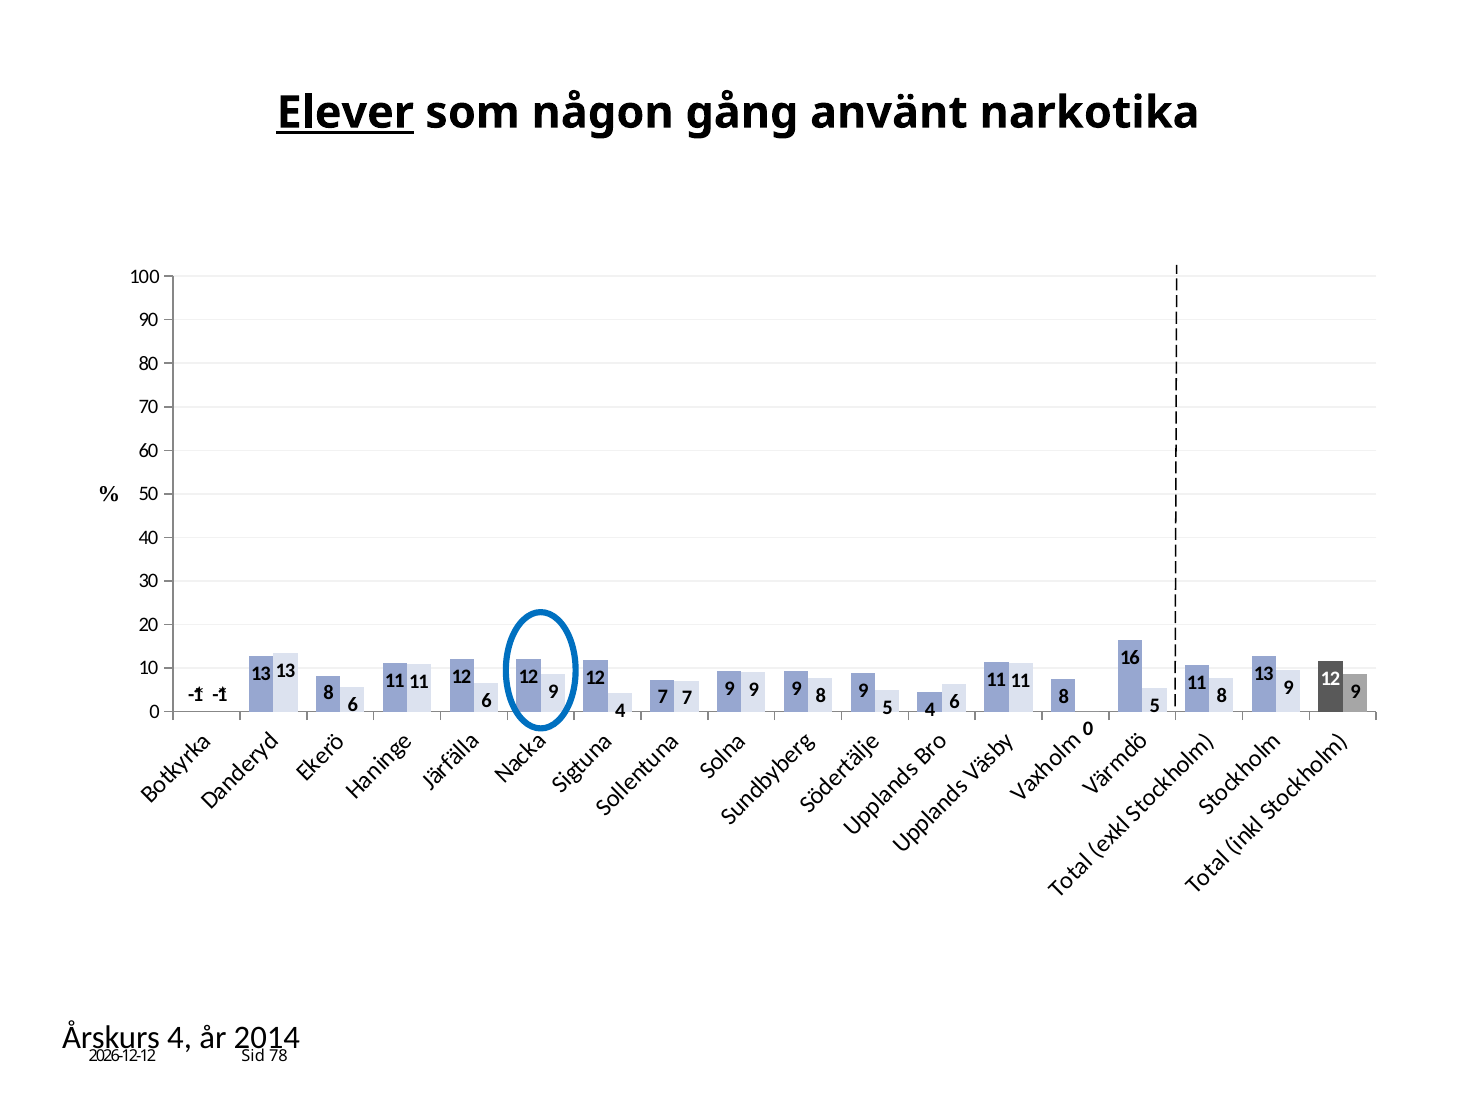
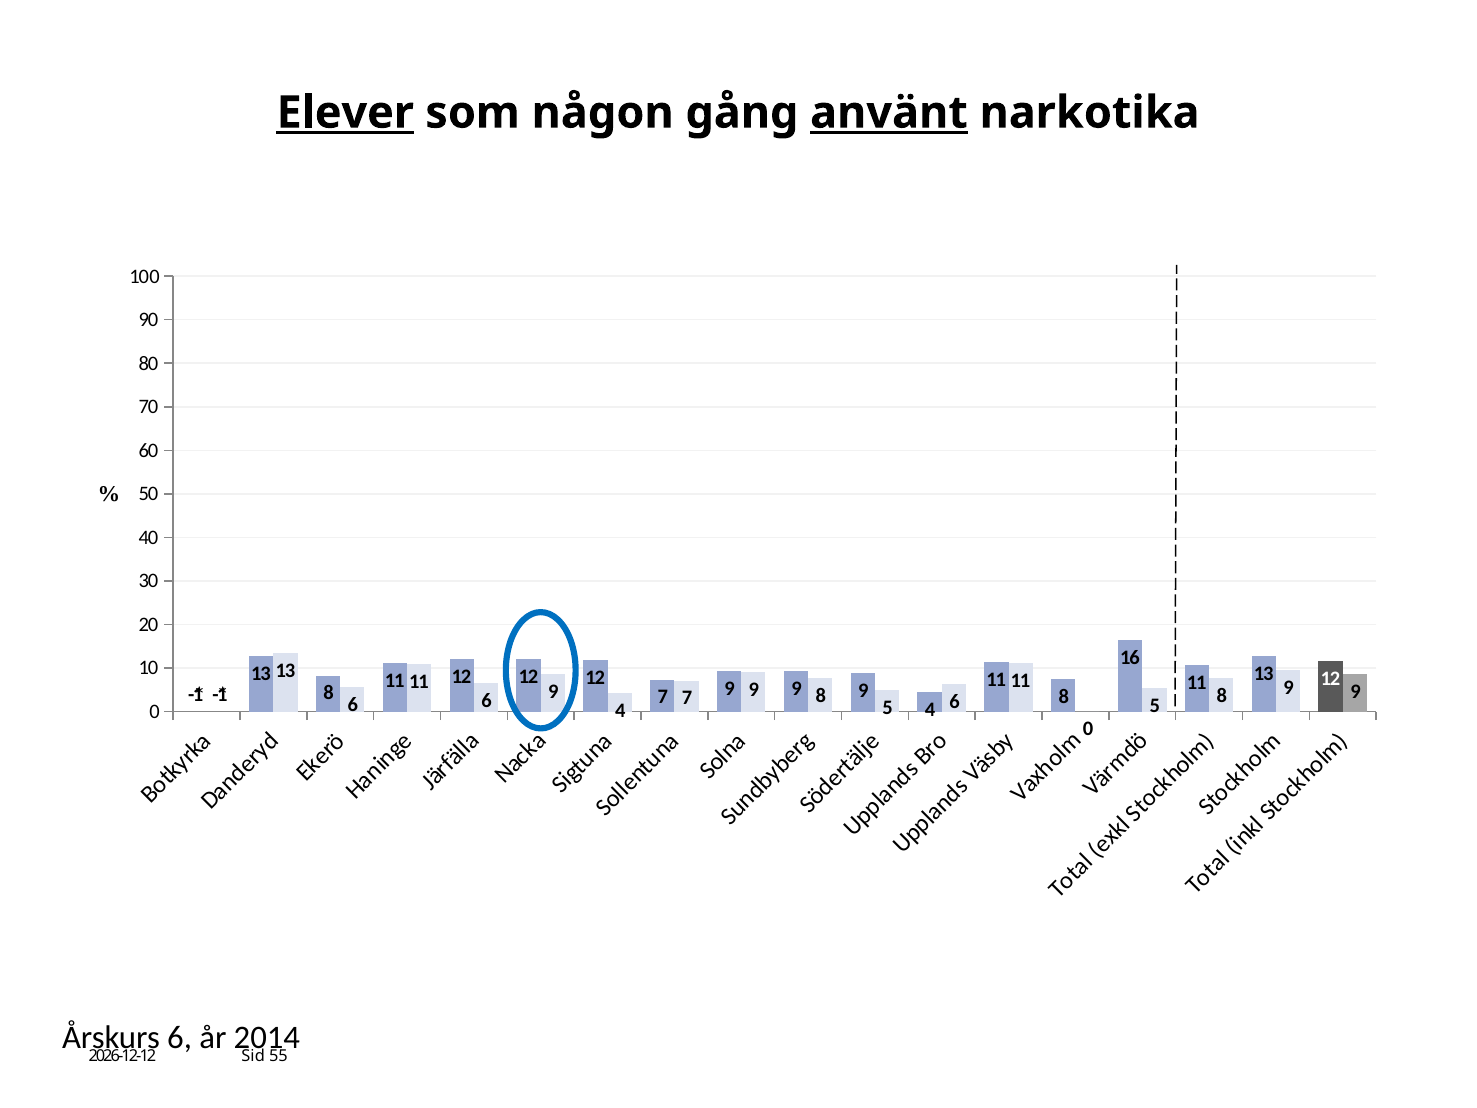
använt underline: none -> present (889, 113)
Årskurs 4: 4 -> 6 (180, 1037)
78: 78 -> 55 (278, 1056)
